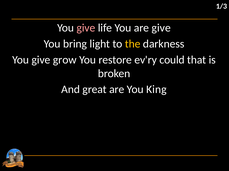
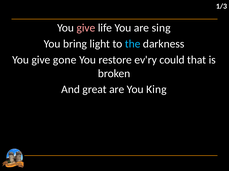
are give: give -> sing (161, 28)
the colour: yellow -> light blue (133, 44)
grow: grow -> gone (65, 60)
